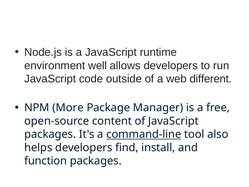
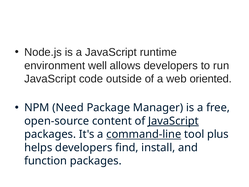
different: different -> oriented (211, 79)
More: More -> Need (68, 108)
JavaScript underline: none -> present (173, 121)
also: also -> plus (218, 134)
